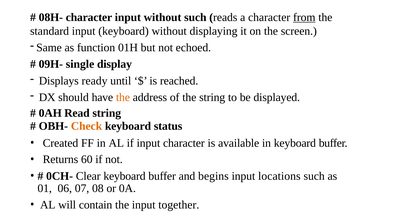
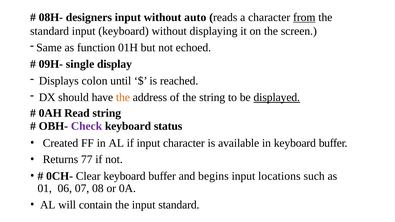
08H- character: character -> designers (89, 17)
without such: such -> auto (195, 17)
ready: ready -> colon (95, 81)
displayed underline: none -> present (277, 97)
Check colour: orange -> purple (86, 126)
60: 60 -> 77 (87, 160)
input together: together -> standard (179, 205)
